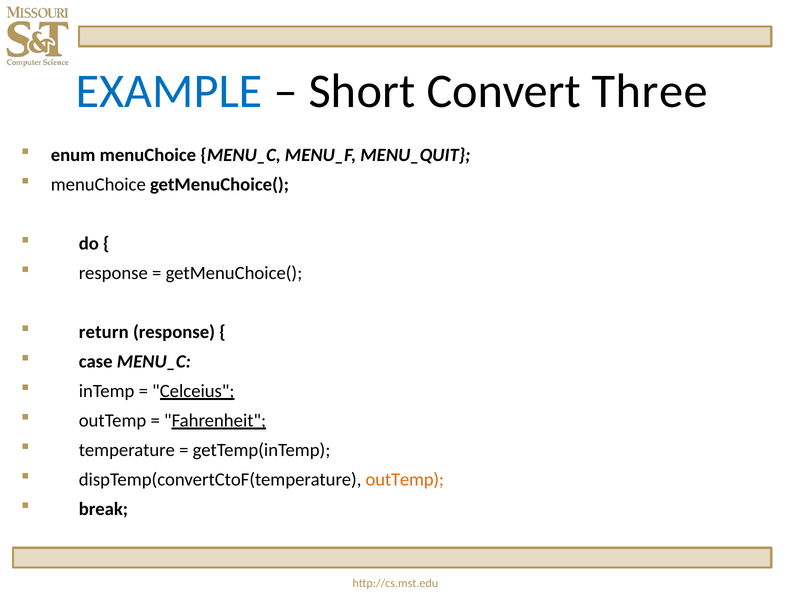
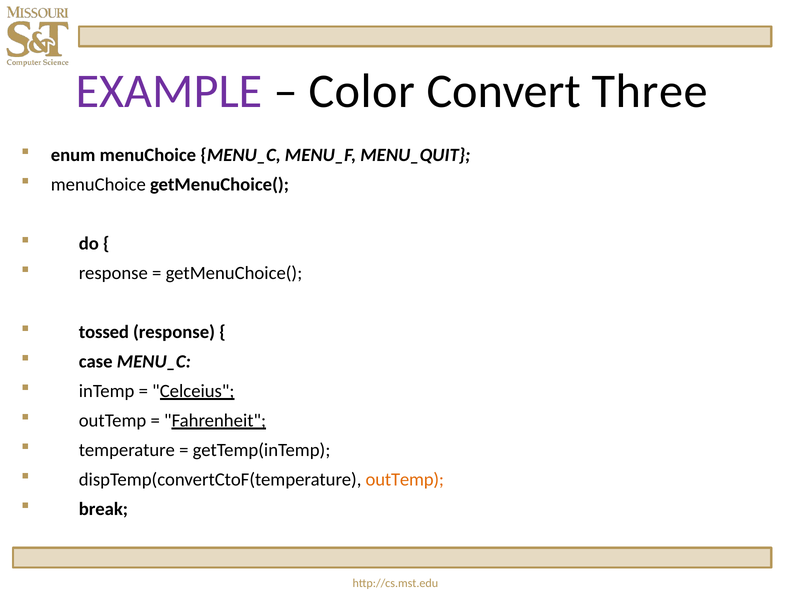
EXAMPLE colour: blue -> purple (169, 91)
Short: Short -> Color (362, 91)
return: return -> tossed (104, 332)
